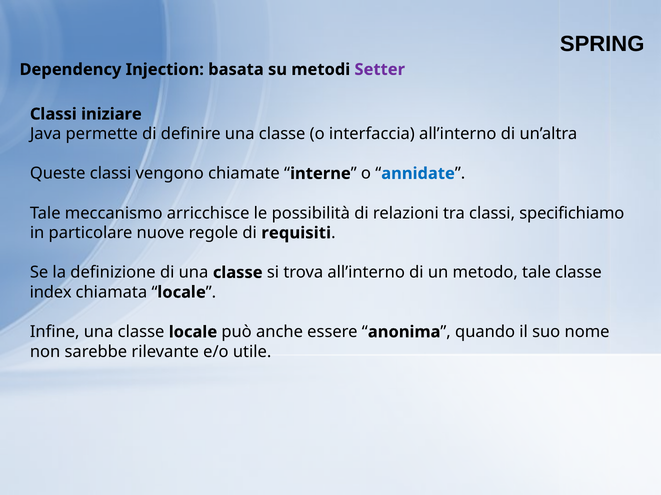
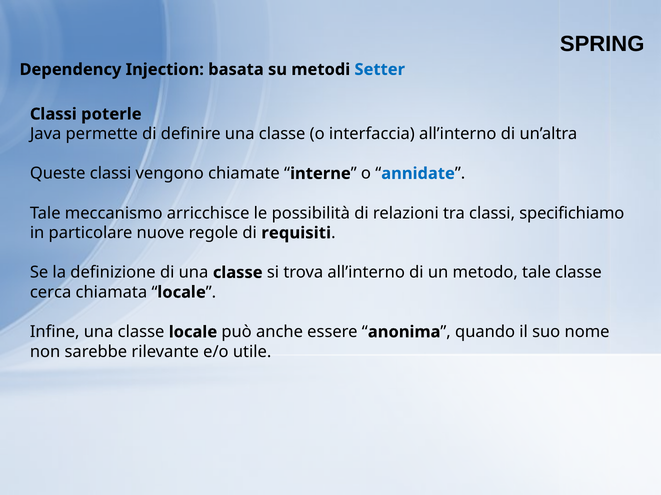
Setter colour: purple -> blue (380, 70)
iniziare: iniziare -> poterle (111, 114)
index: index -> cerca (51, 293)
